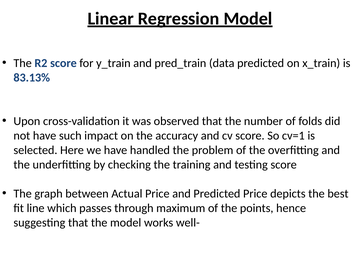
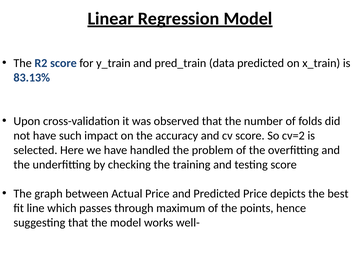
cv=1: cv=1 -> cv=2 (293, 136)
